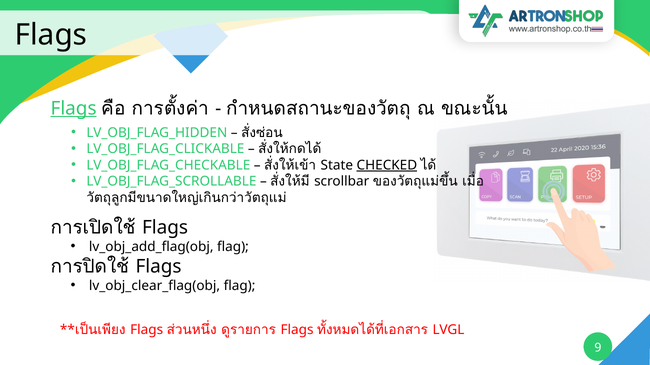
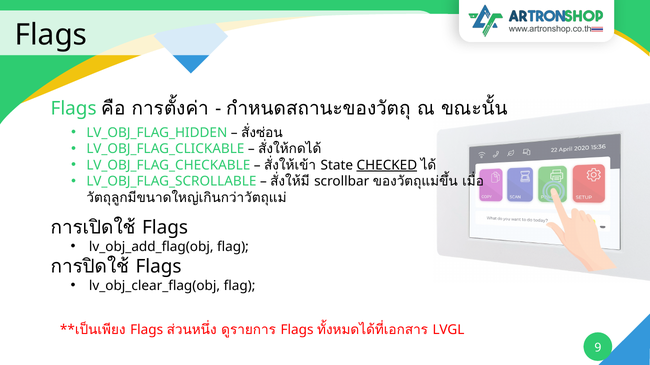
Flags underline: present -> none (74, 109)
